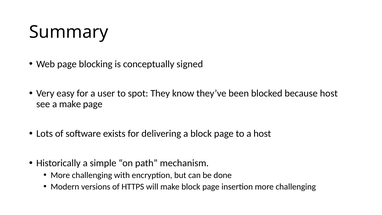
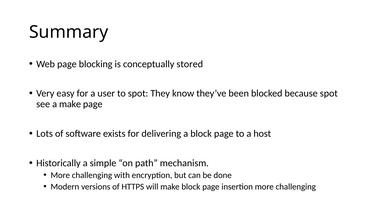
signed: signed -> stored (190, 64)
because host: host -> spot (329, 93)
